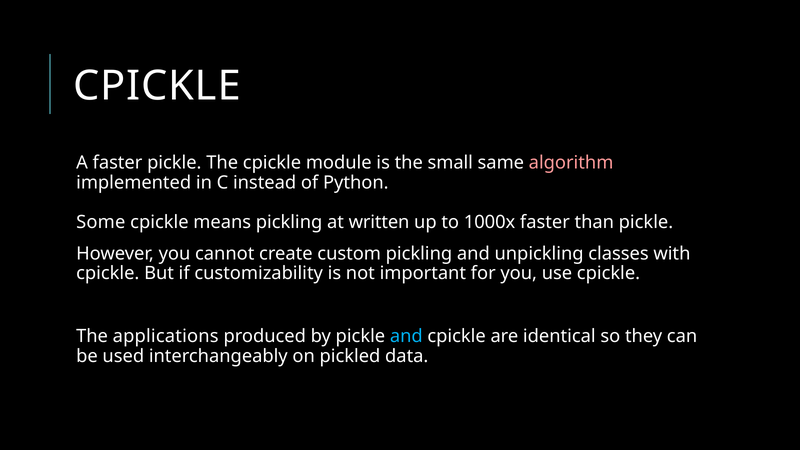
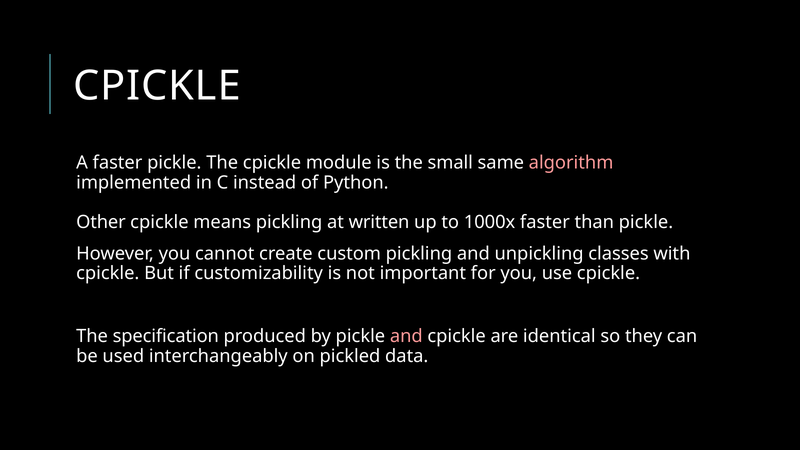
Some: Some -> Other (101, 222)
applications: applications -> specification (166, 336)
and colour: light blue -> pink (406, 336)
